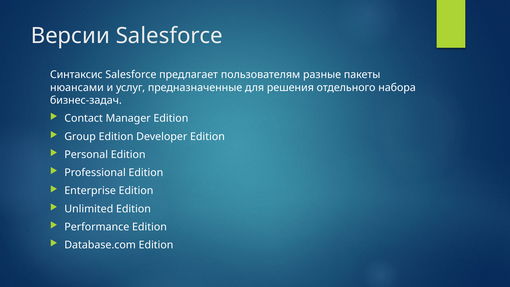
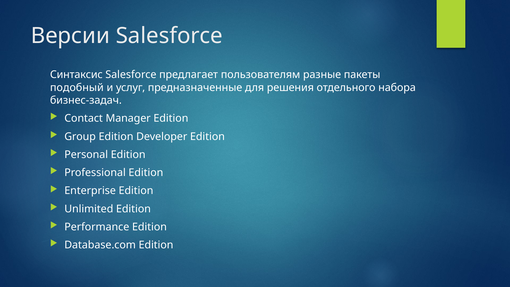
нюансами: нюансами -> подобный (77, 87)
